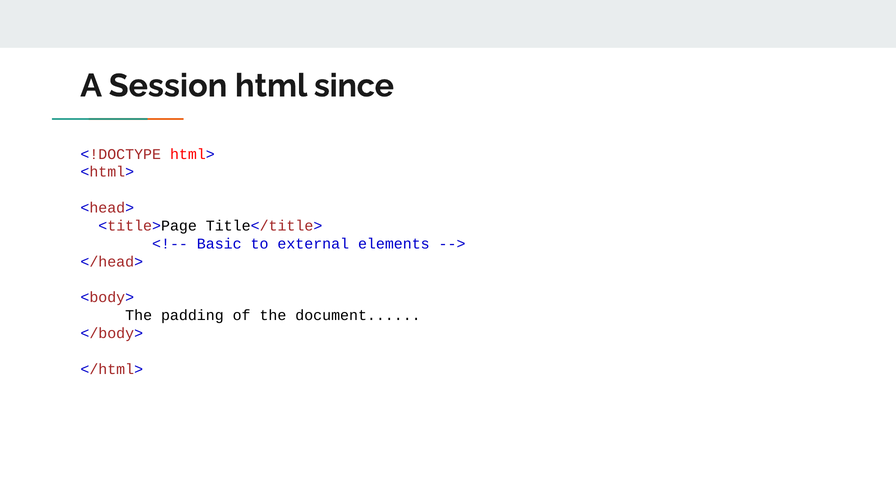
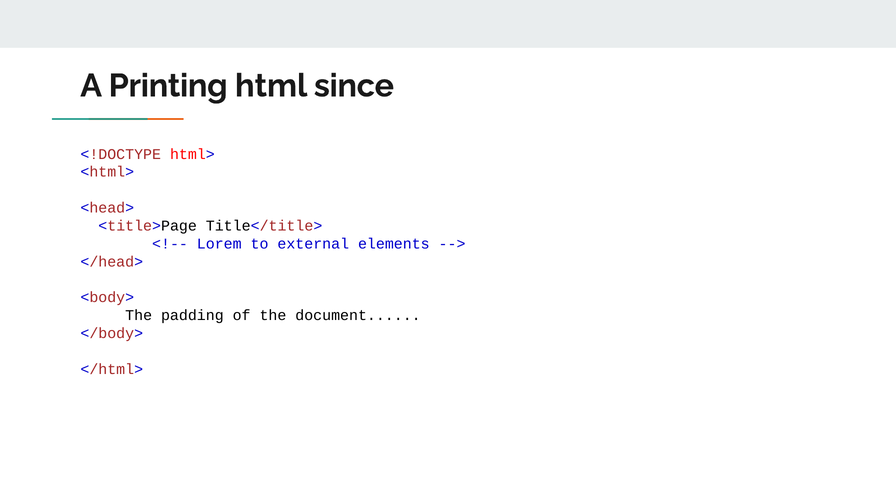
Session: Session -> Printing (168, 86)
Basic: Basic -> Lorem (219, 244)
